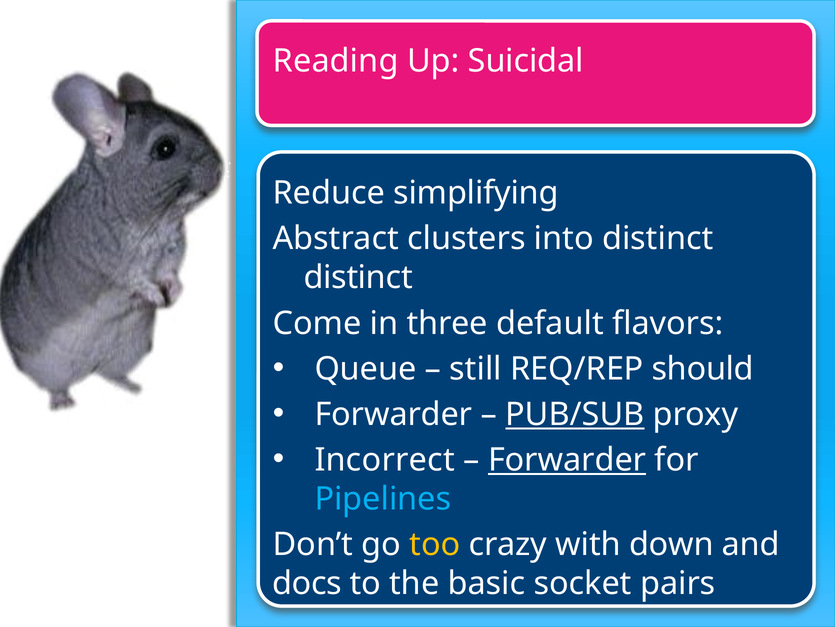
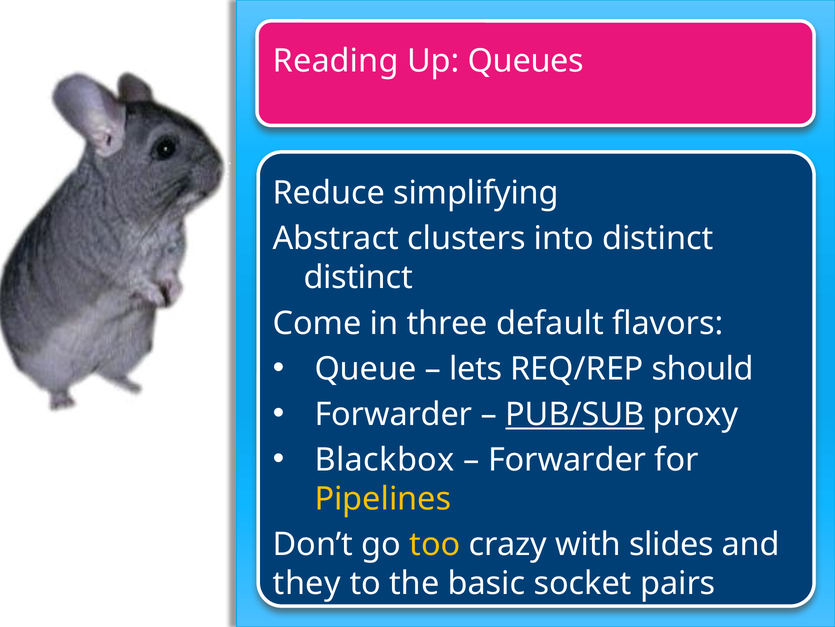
Suicidal: Suicidal -> Queues (526, 61)
still: still -> lets (476, 368)
Incorrect: Incorrect -> Blackbox (385, 459)
Forwarder underline: present -> none (567, 459)
Pipelines colour: light blue -> yellow (383, 498)
down: down -> slides (671, 544)
docs: docs -> they (307, 583)
